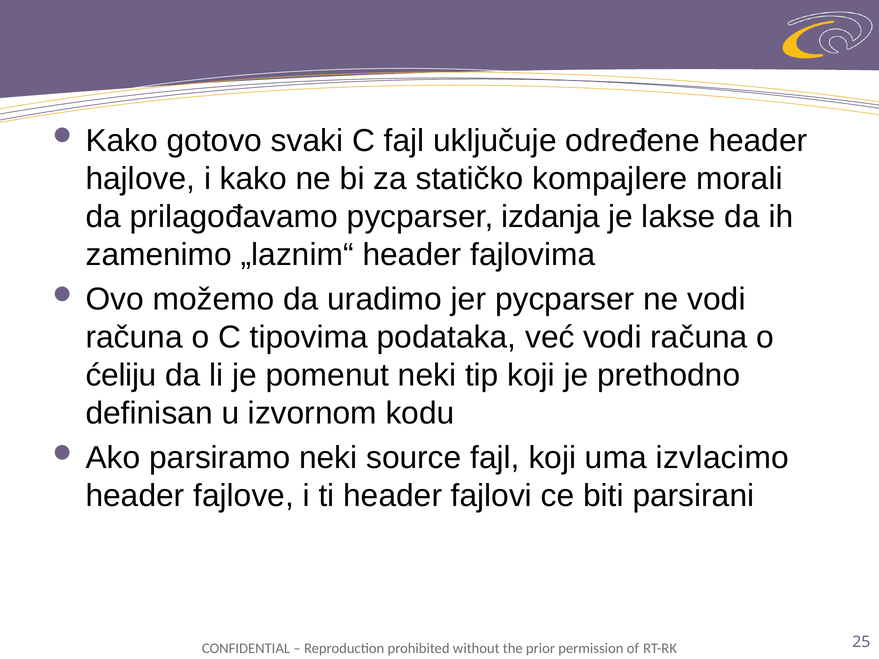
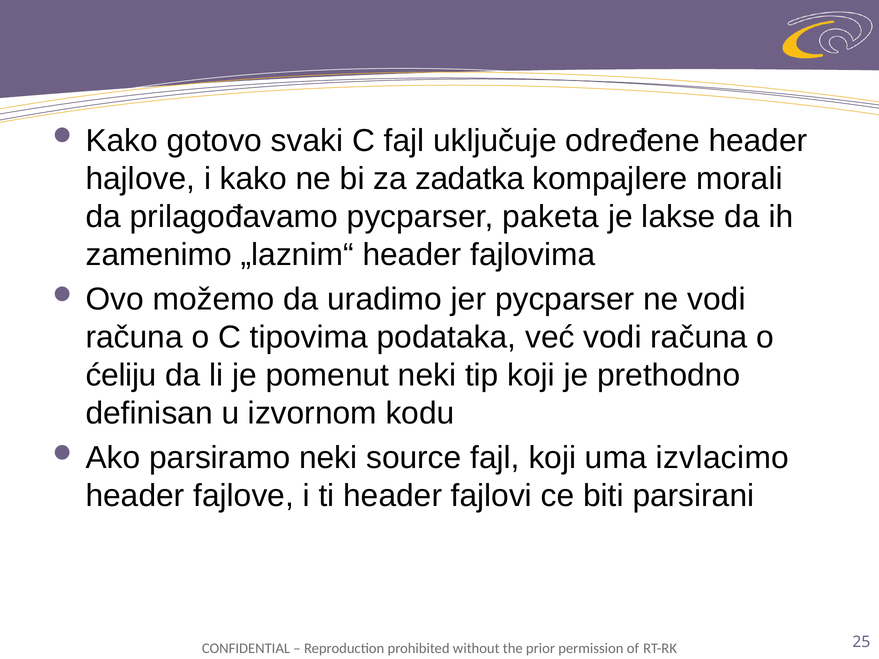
statičko: statičko -> zadatka (470, 179)
izdanja: izdanja -> paketa (550, 217)
